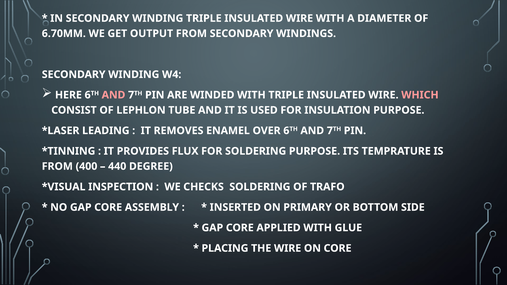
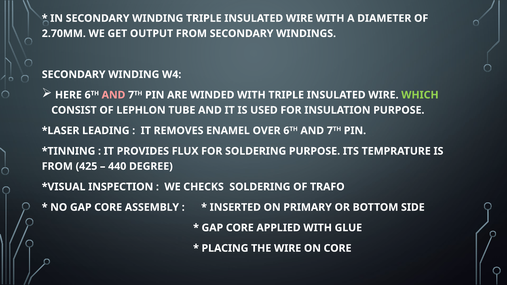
6.70MM: 6.70MM -> 2.70MM (64, 34)
WHICH colour: pink -> light green (420, 95)
400: 400 -> 425 (86, 166)
